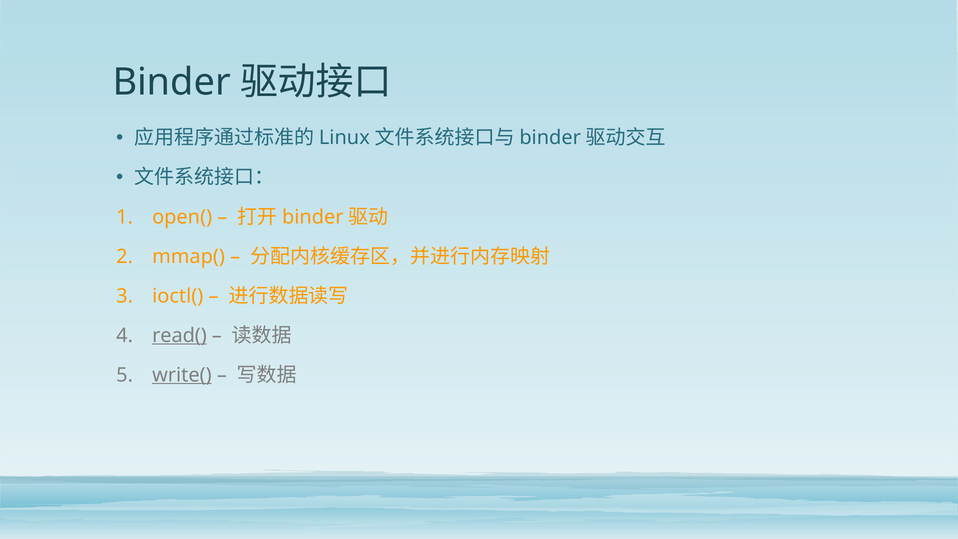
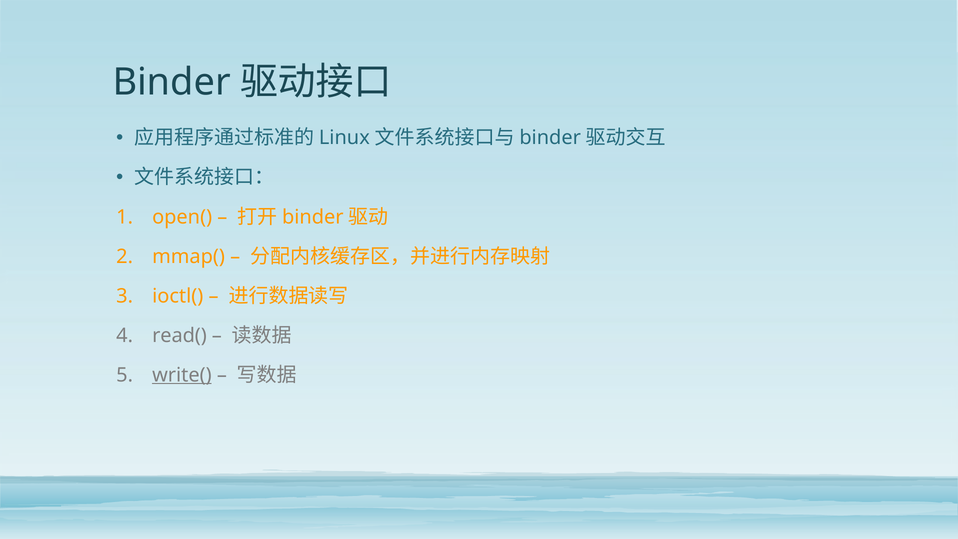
read( underline: present -> none (179, 335)
